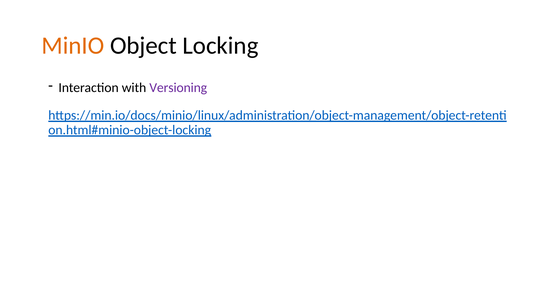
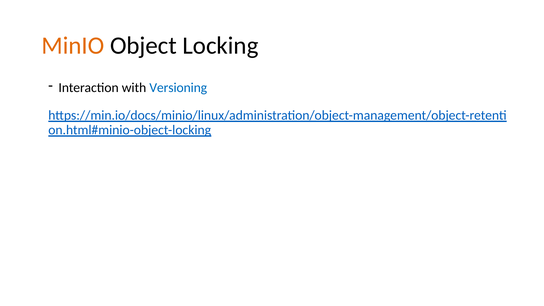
Versioning colour: purple -> blue (178, 88)
